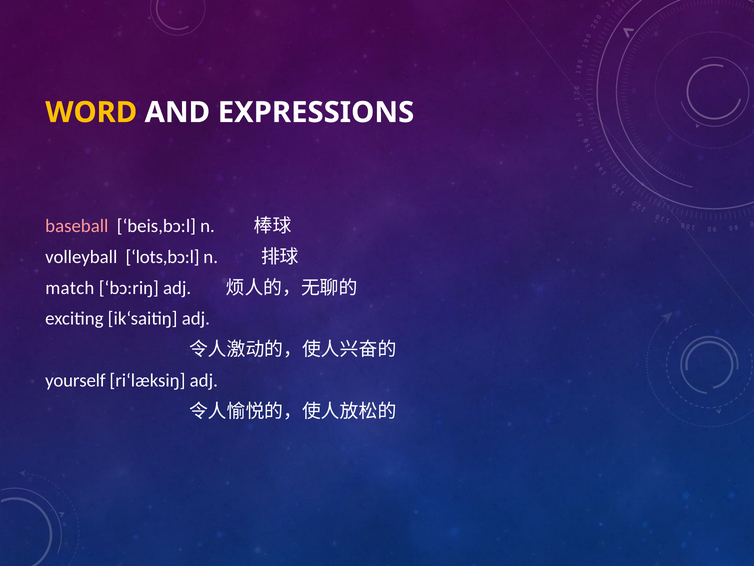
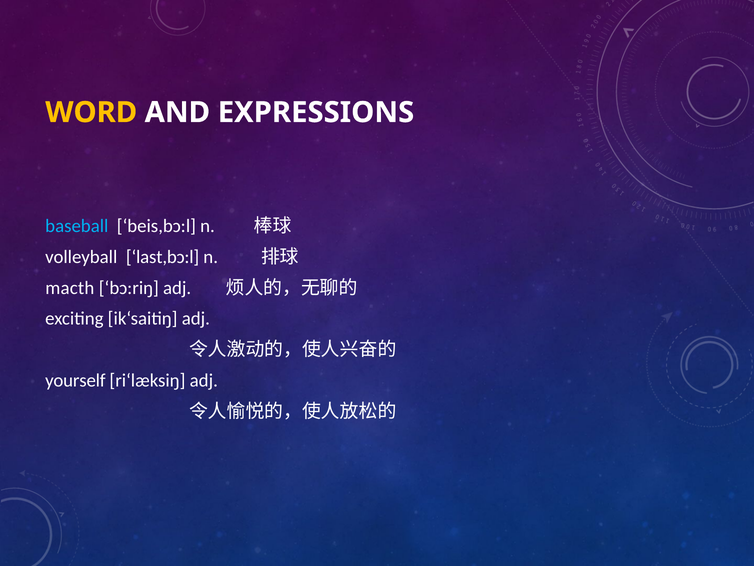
baseball colour: pink -> light blue (77, 226)
lots,bɔ:l: lots,bɔ:l -> last,bɔ:l (163, 257)
match: match -> macth (70, 288)
